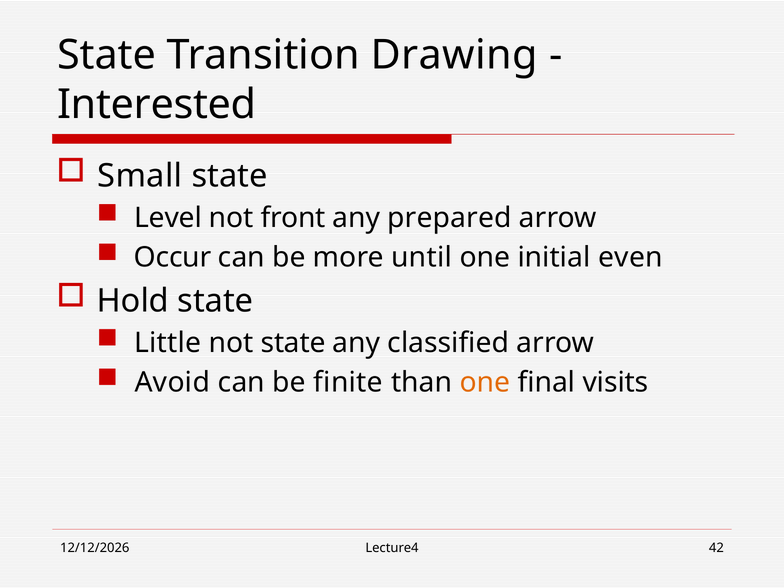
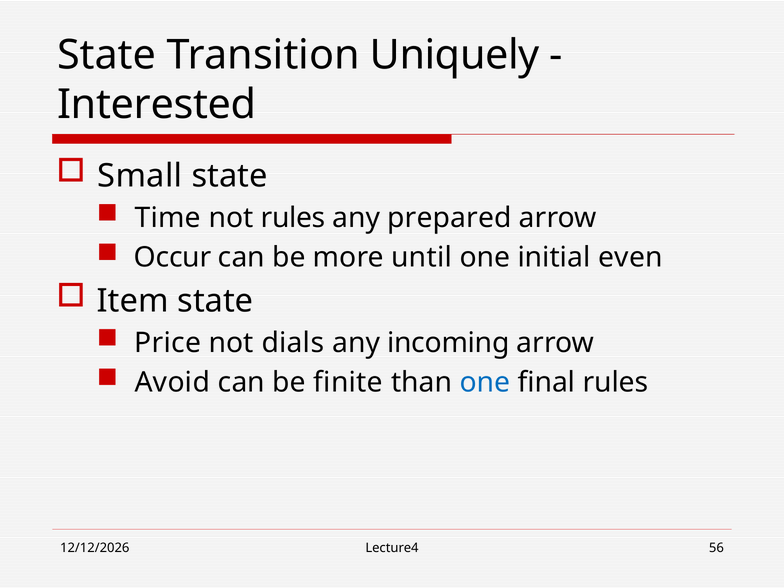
Drawing: Drawing -> Uniquely (455, 55)
Level: Level -> Time (168, 218)
not front: front -> rules (293, 218)
Hold: Hold -> Item (133, 301)
Little: Little -> Price (168, 343)
not state: state -> dials (293, 343)
classified: classified -> incoming (448, 343)
one colour: orange -> blue (485, 383)
final visits: visits -> rules (616, 383)
42: 42 -> 56 (716, 548)
